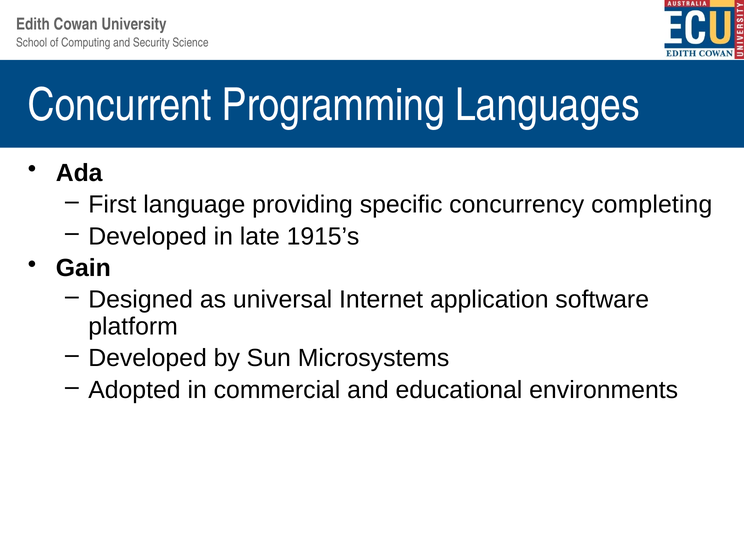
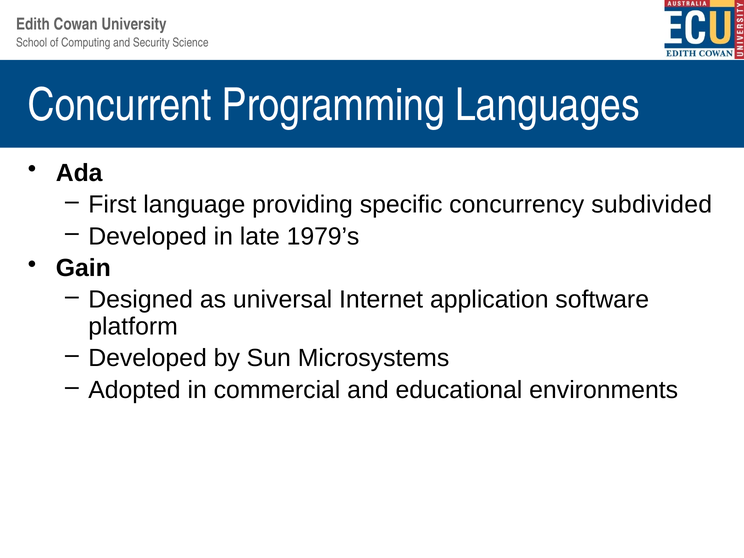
completing: completing -> subdivided (652, 205)
1915’s: 1915’s -> 1979’s (323, 236)
